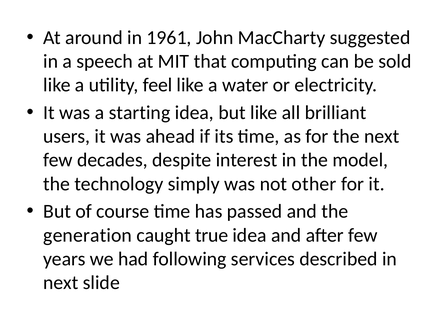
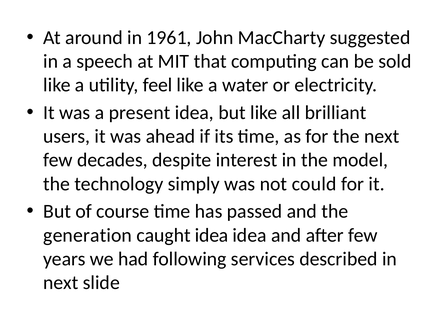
starting: starting -> present (140, 113)
other: other -> could (314, 184)
caught true: true -> idea (212, 235)
